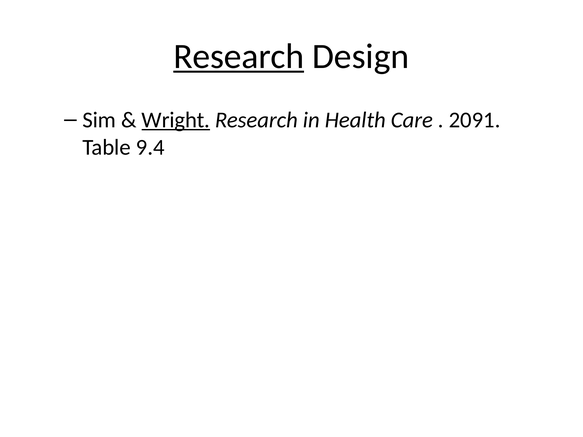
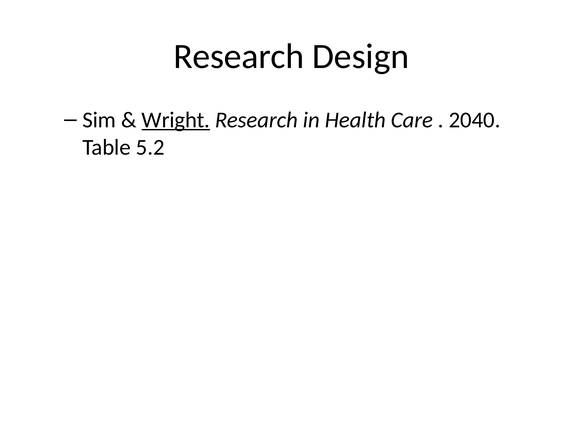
Research underline: present -> none (239, 56)
2091: 2091 -> 2040 (475, 120)
9.4: 9.4 -> 5.2 (150, 147)
